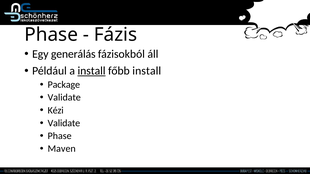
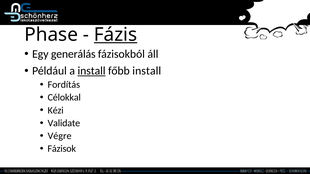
Fázis underline: none -> present (116, 35)
Package: Package -> Fordítás (64, 85)
Validate: Validate -> Célokkal (64, 98)
Phase: Phase -> Végre (60, 136)
Maven: Maven -> Fázisok (62, 149)
